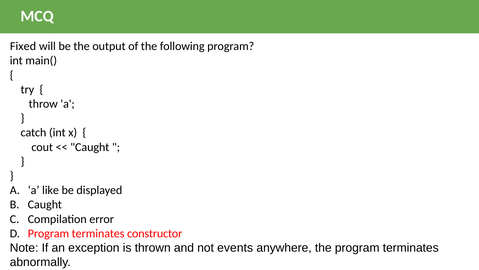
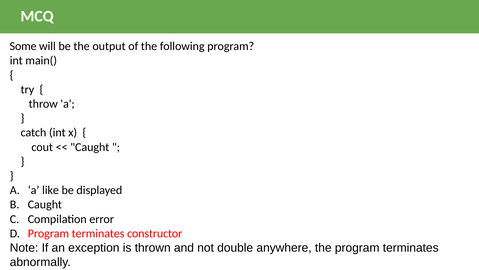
Fixed: Fixed -> Some (23, 46)
events: events -> double (235, 247)
